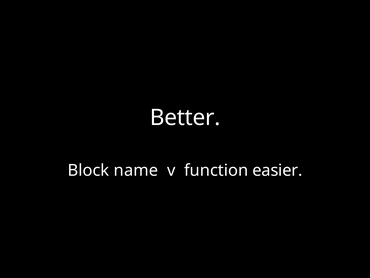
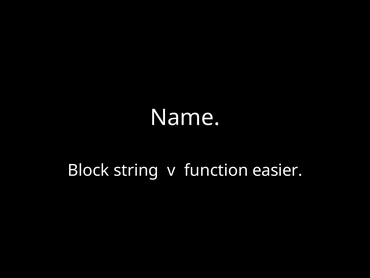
Better: Better -> Name (185, 118)
name: name -> string (136, 170)
